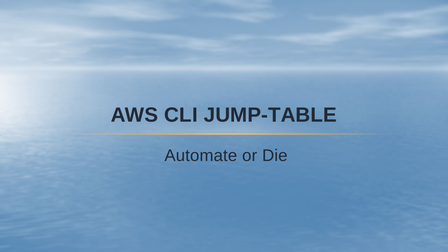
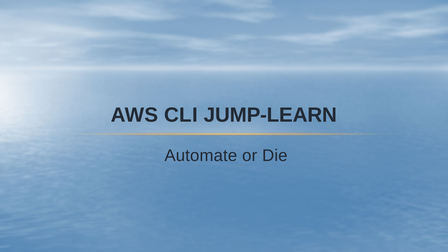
JUMP-TABLE: JUMP-TABLE -> JUMP-LEARN (270, 115)
